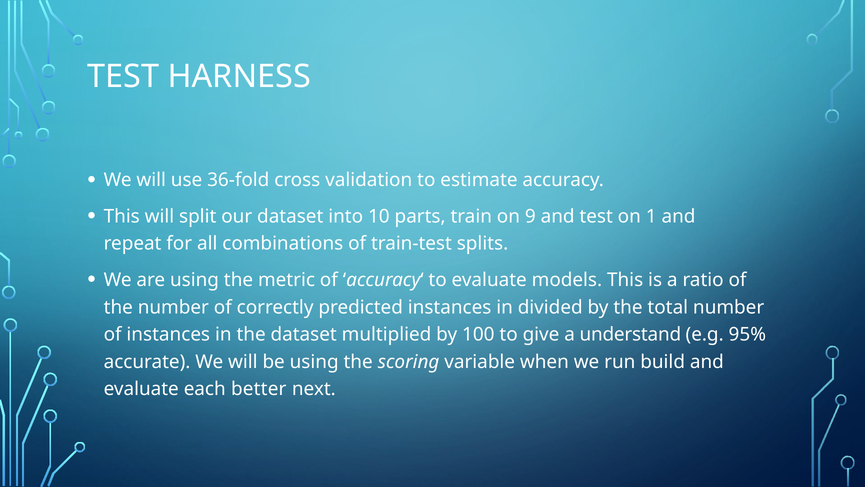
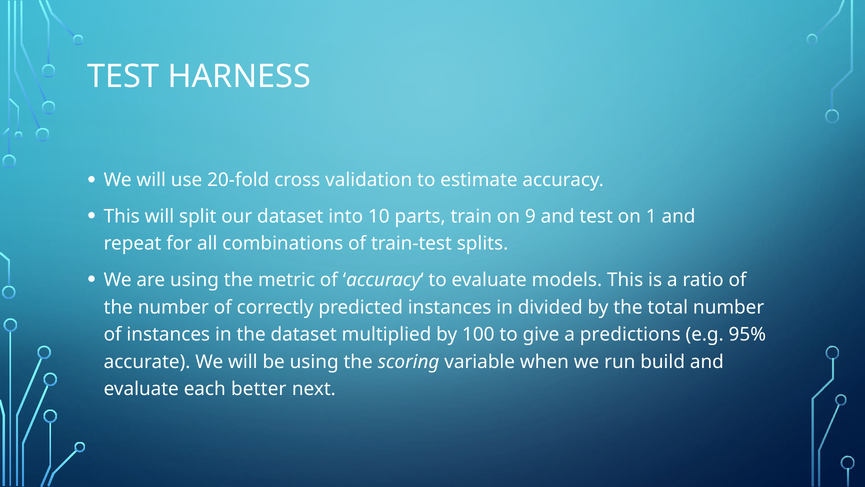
36-fold: 36-fold -> 20-fold (238, 180)
understand: understand -> predictions (630, 334)
